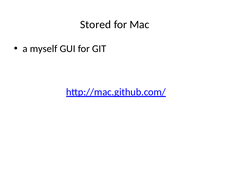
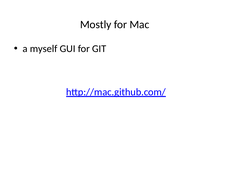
Stored: Stored -> Mostly (96, 25)
